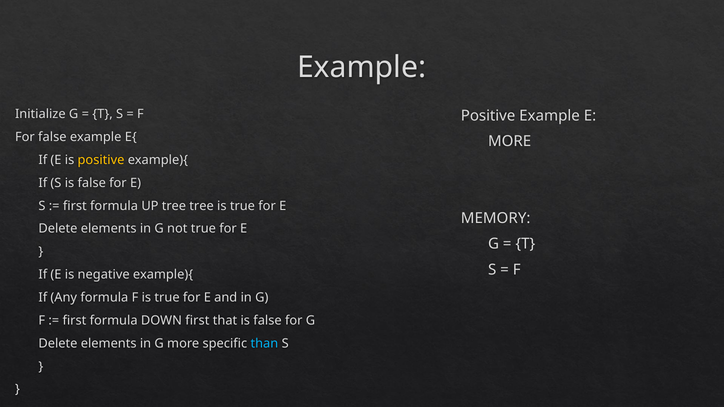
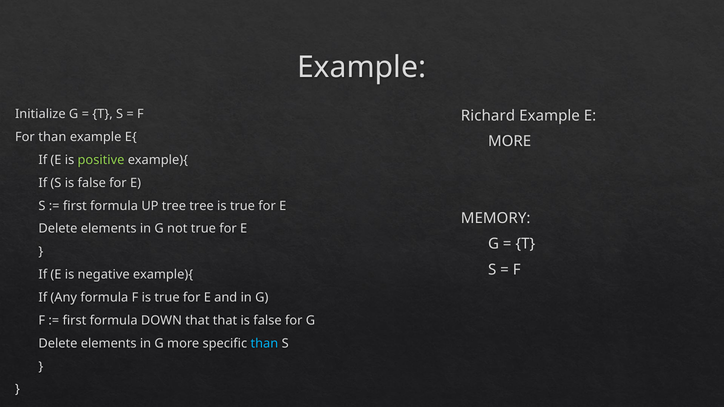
Positive: Positive -> Richard (488, 116)
For false: false -> than (52, 137)
positive colour: yellow -> light green (101, 160)
DOWN first: first -> that (197, 321)
